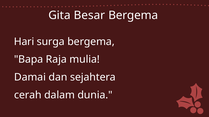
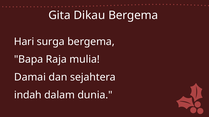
Besar: Besar -> Dikau (89, 15)
cerah: cerah -> indah (28, 95)
